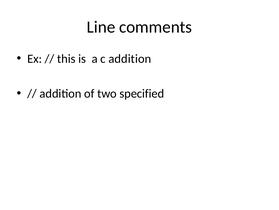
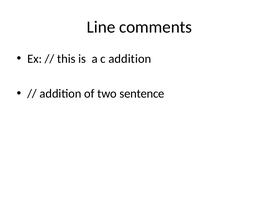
specified: specified -> sentence (142, 93)
